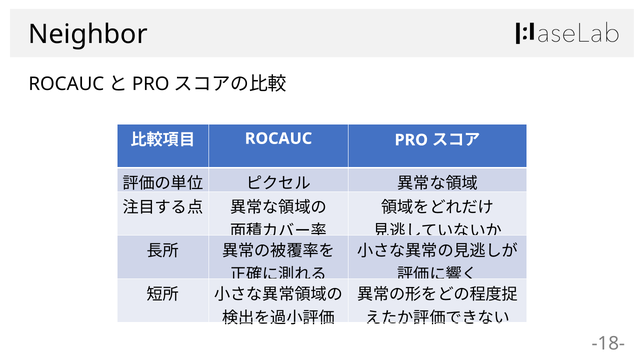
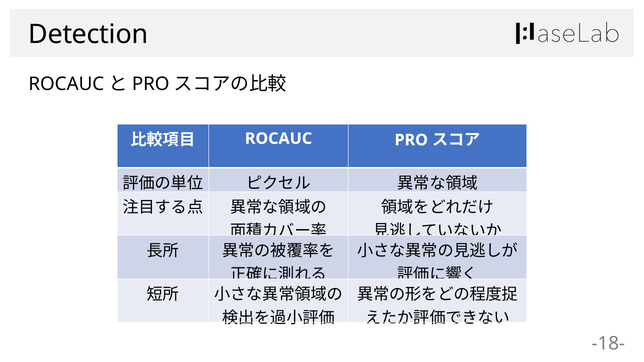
Neighbor: Neighbor -> Detection (88, 35)
